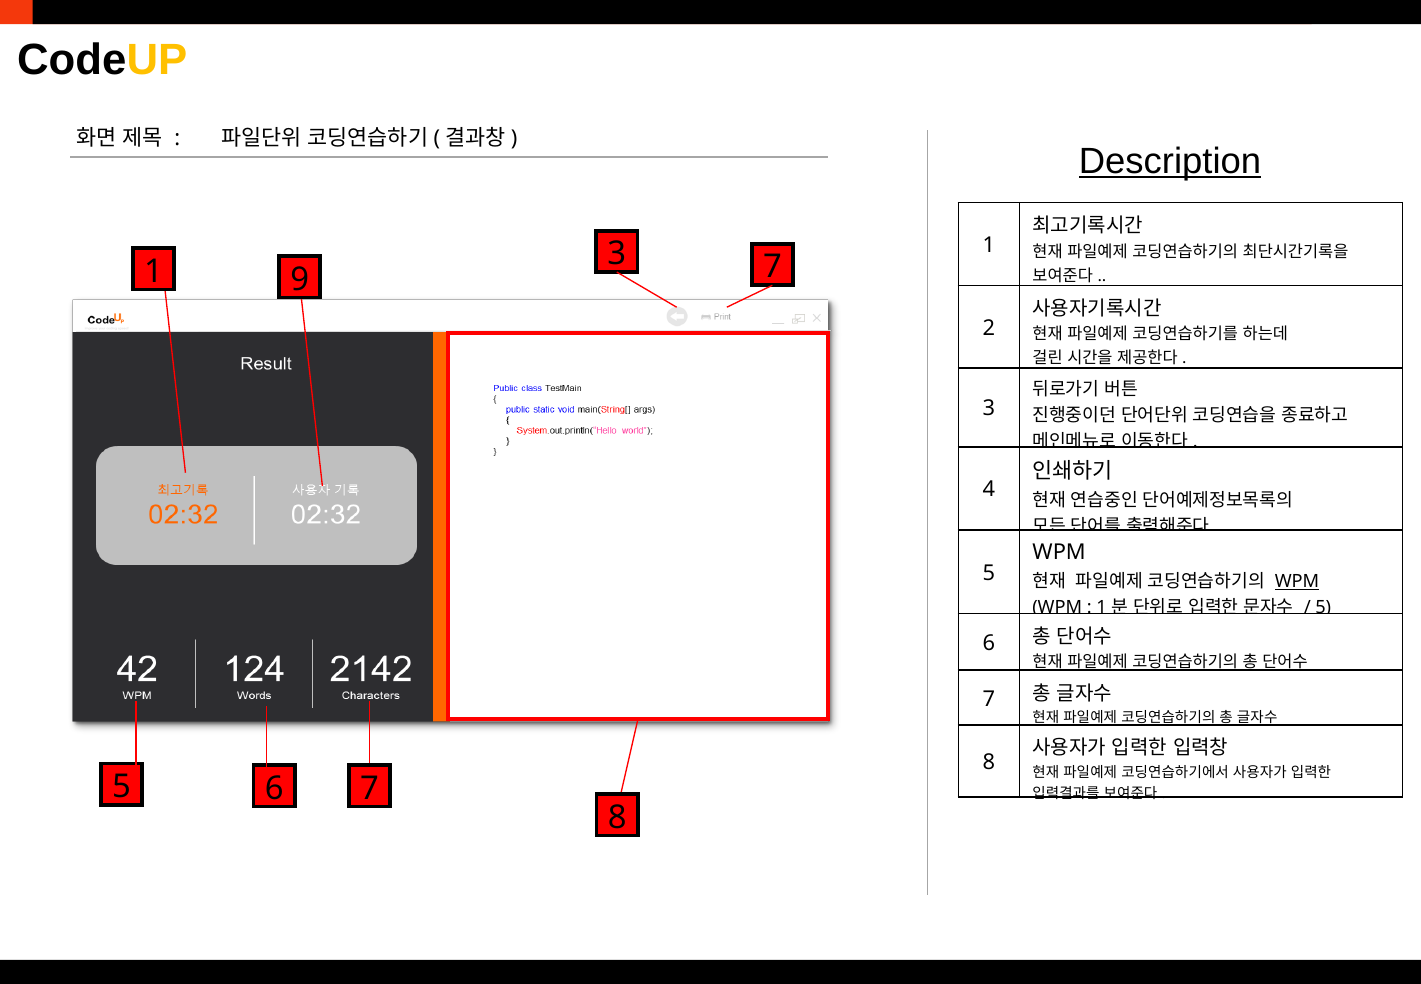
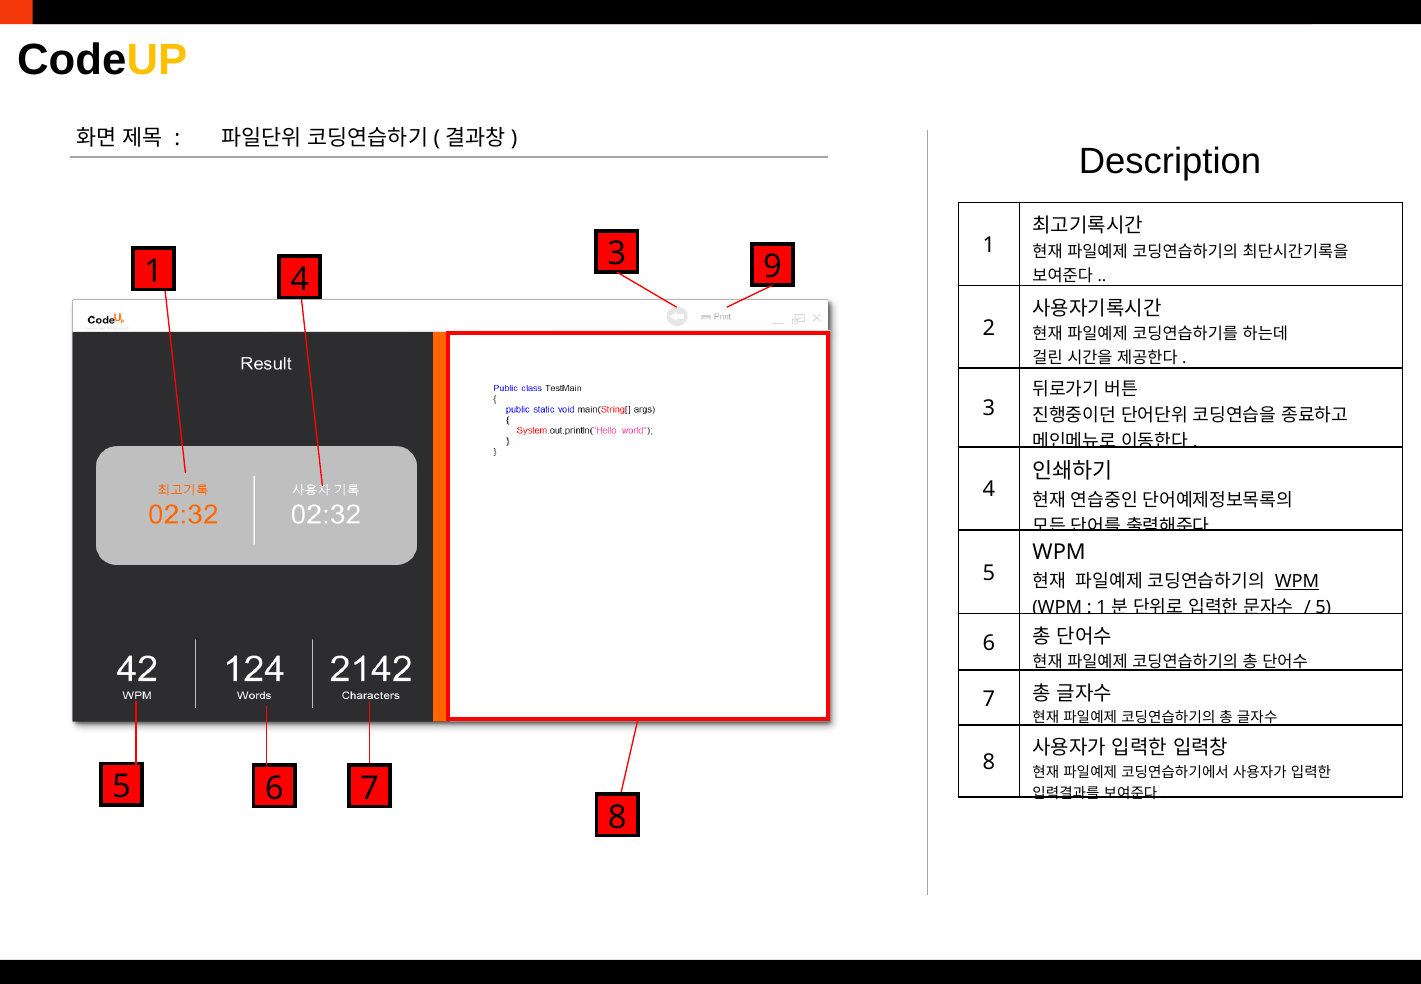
Description underline: present -> none (1170, 161)
3 7: 7 -> 9 (772, 267)
1 9: 9 -> 4 (300, 279)
